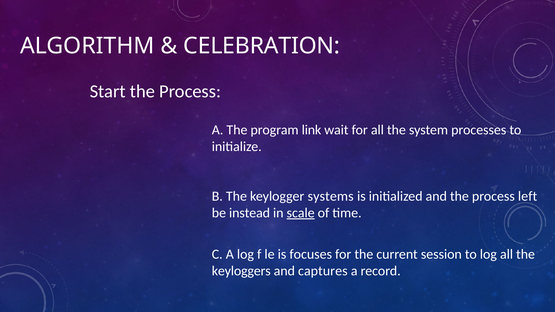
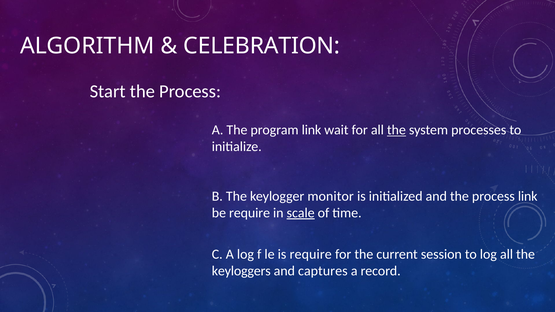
the underline: none -> present (396, 130)
systems: systems -> monitor (331, 196)
process left: left -> link (528, 196)
be instead: instead -> require (250, 213)
is focuses: focuses -> require (311, 255)
